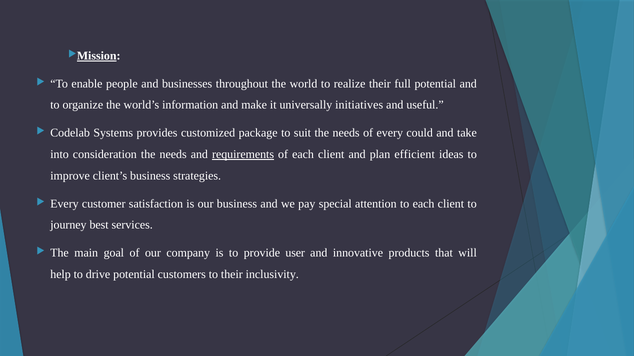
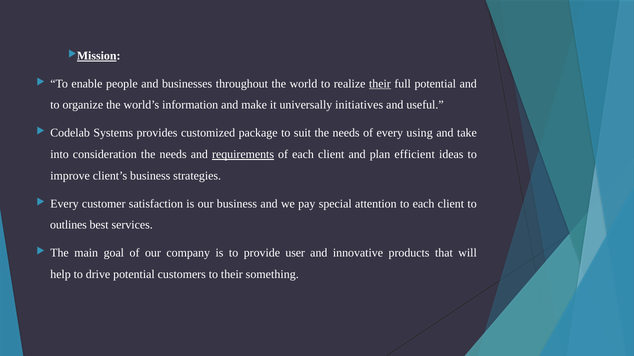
their underline: none -> present (380, 84)
could: could -> using (420, 133)
journey: journey -> outlines (68, 225)
inclusivity: inclusivity -> something (272, 275)
